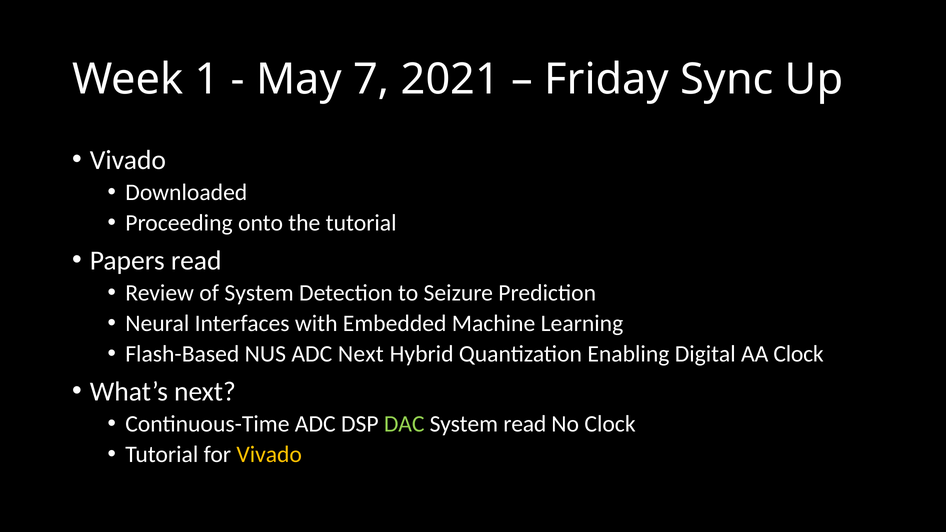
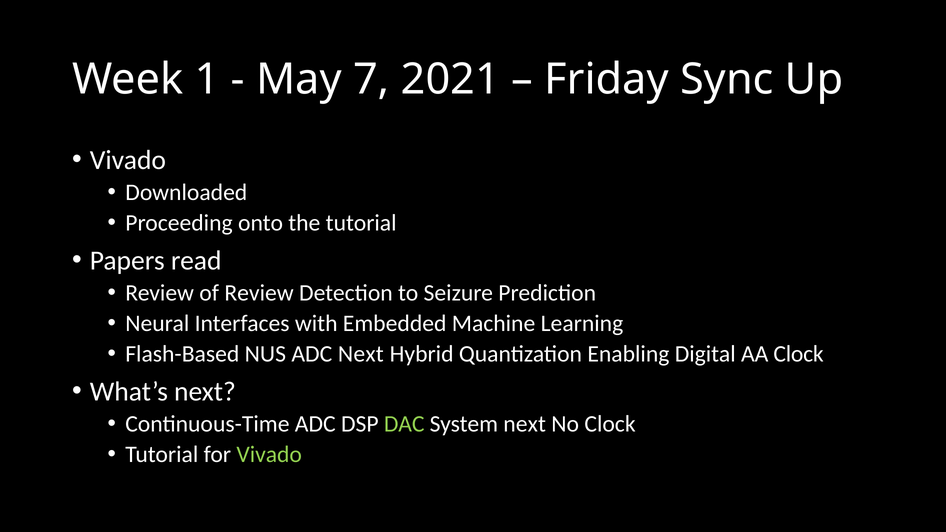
of System: System -> Review (259, 293)
System read: read -> next (525, 424)
Vivado colour: yellow -> light green (269, 455)
